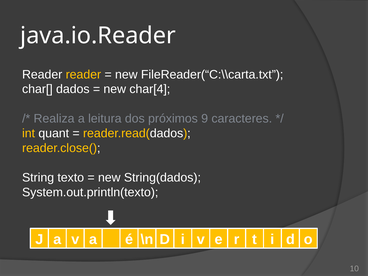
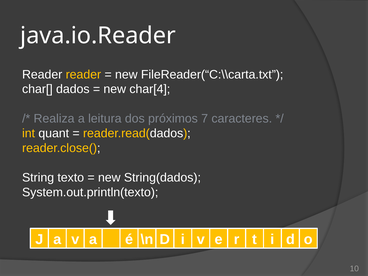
9: 9 -> 7 (205, 119)
